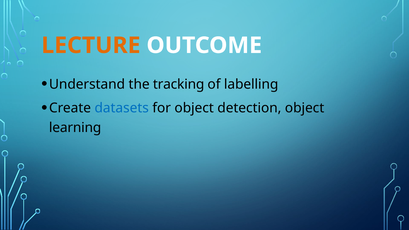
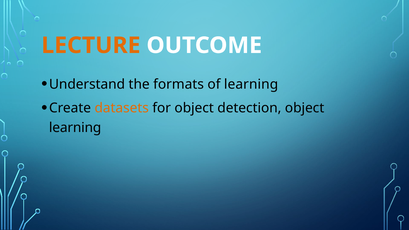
tracking: tracking -> formats (179, 84)
of labelling: labelling -> learning (251, 84)
datasets colour: blue -> orange (122, 108)
